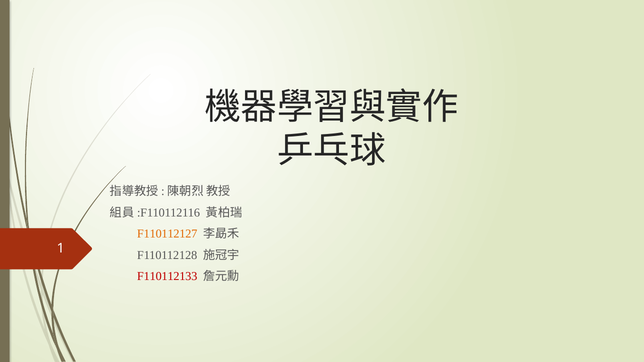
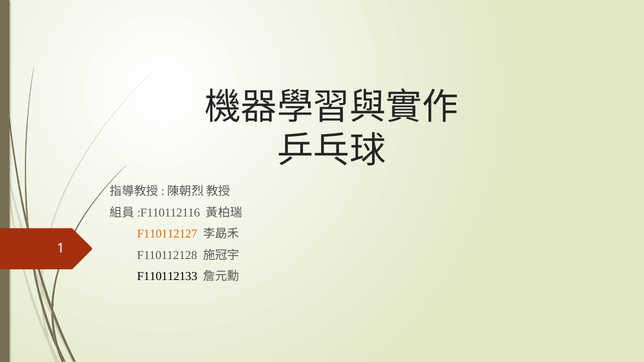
F110112133 colour: red -> black (167, 277)
